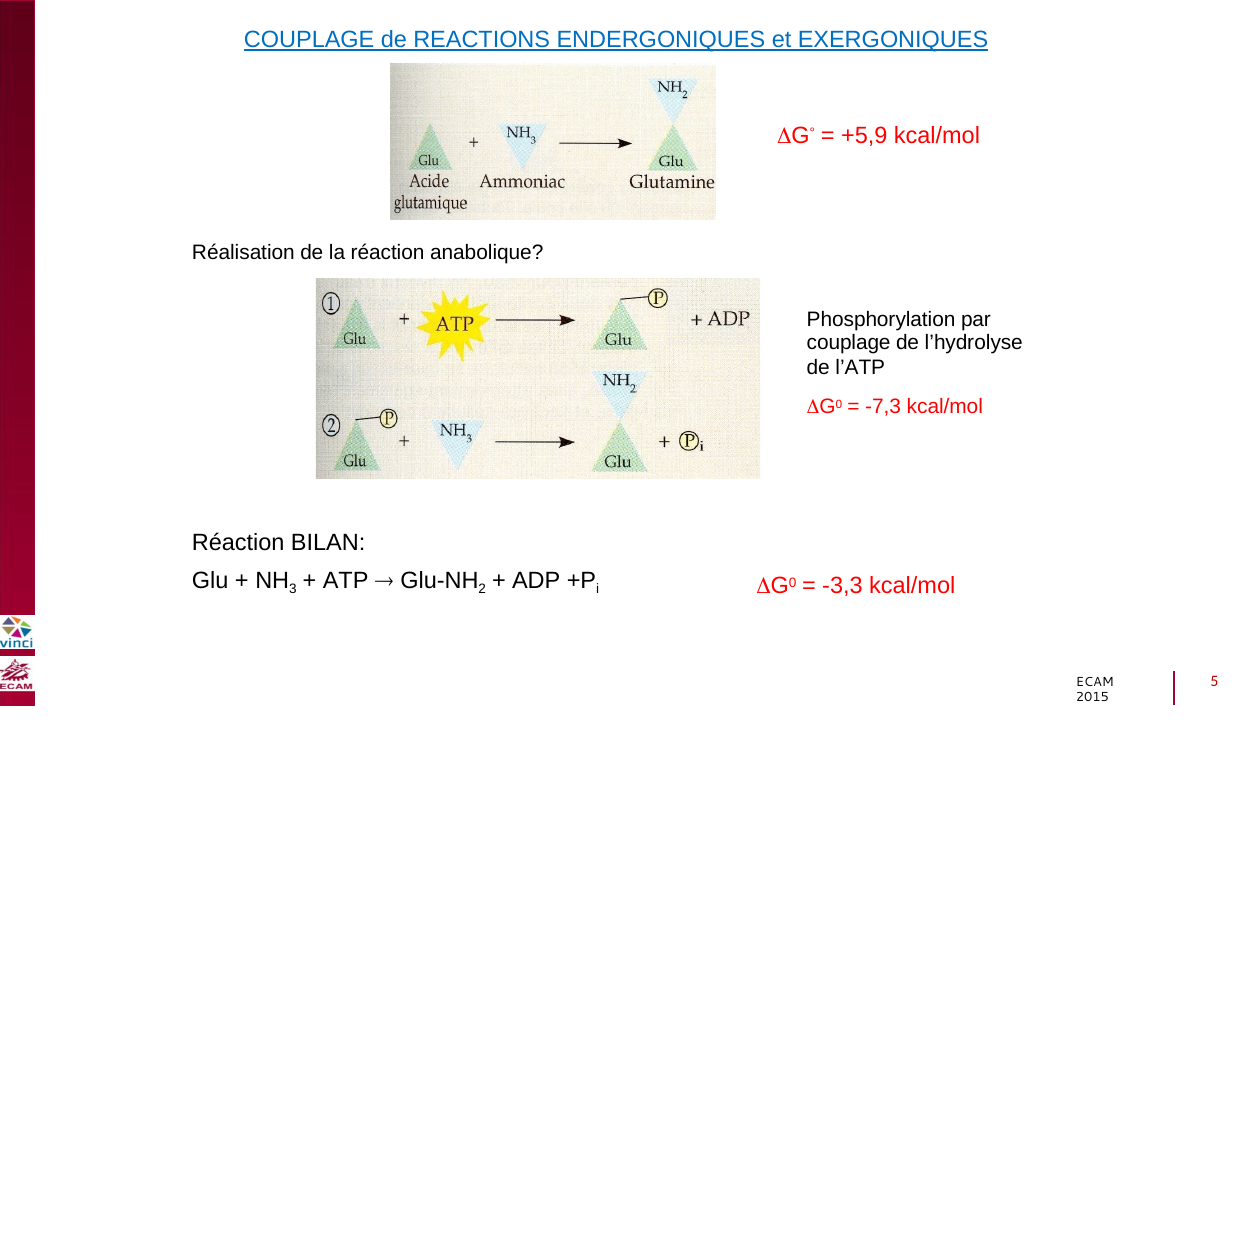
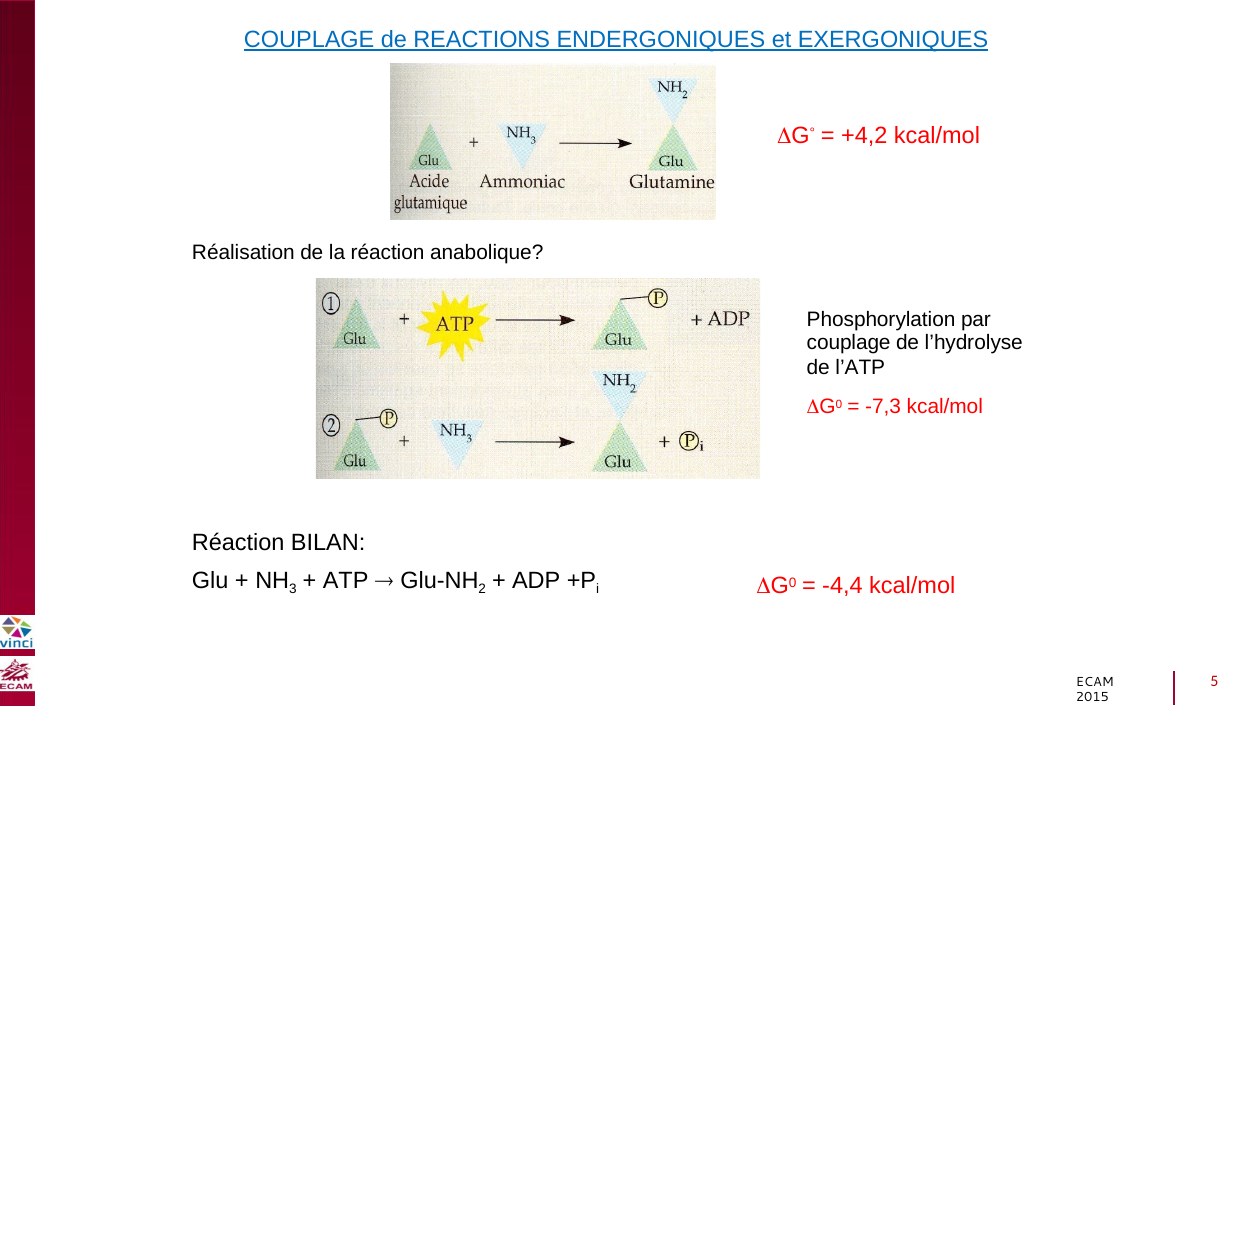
+5,9: +5,9 -> +4,2 (864, 136)
-3,3: -3,3 -> -4,4 (842, 586)
